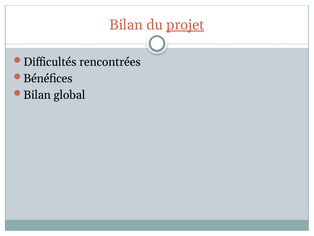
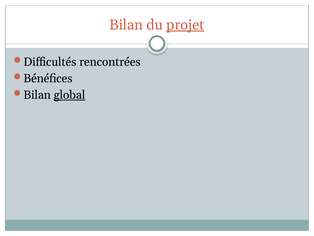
global underline: none -> present (69, 95)
